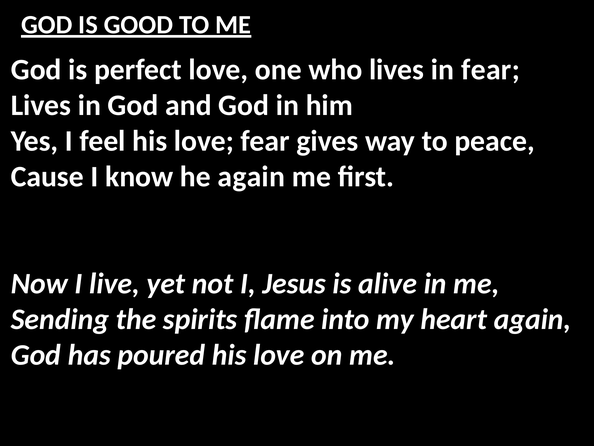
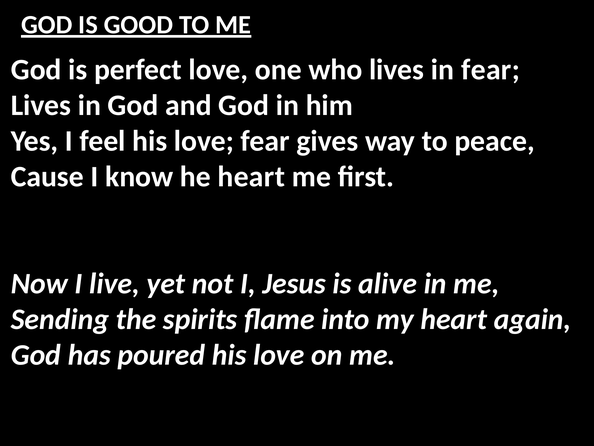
he again: again -> heart (251, 176)
